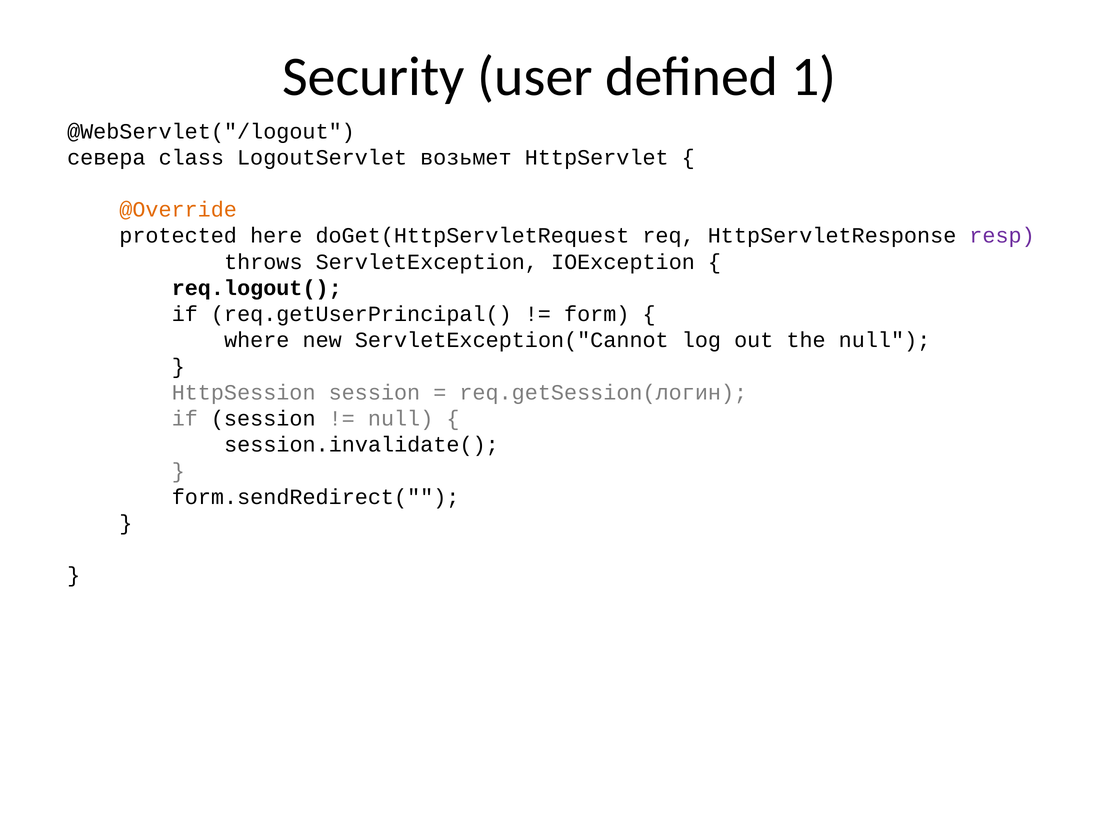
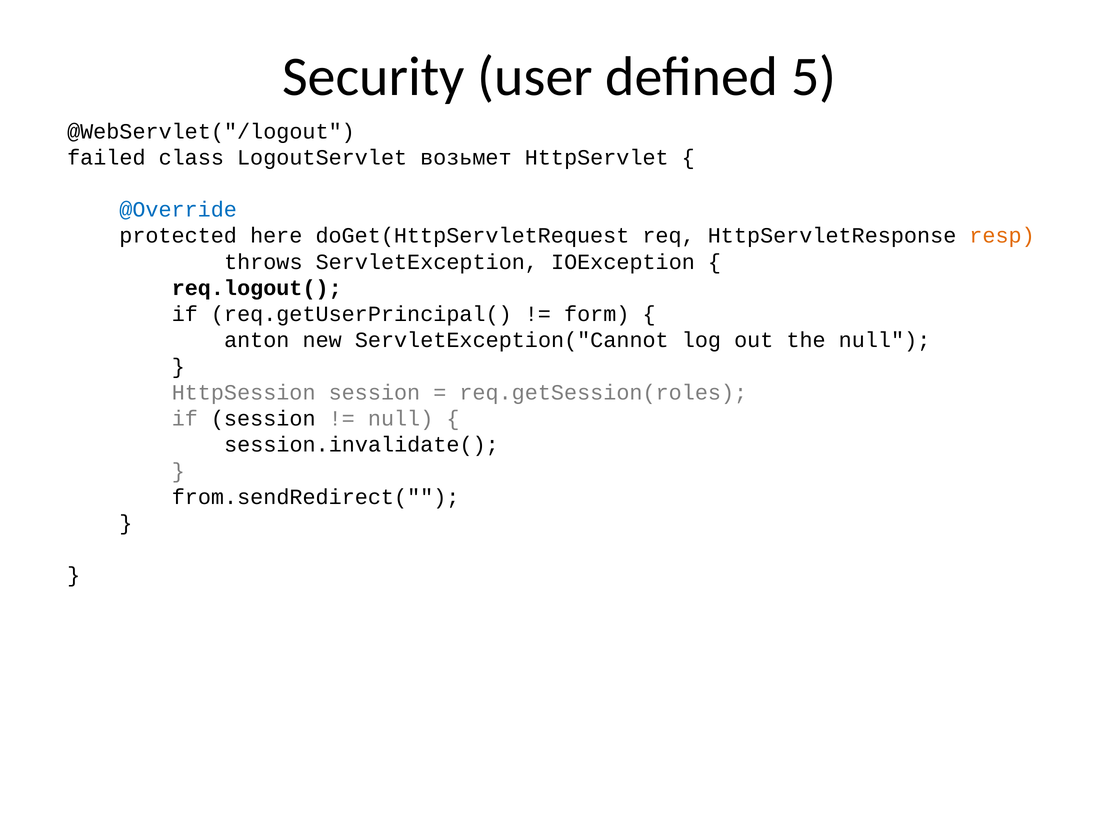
1: 1 -> 5 (814, 77)
севера: севера -> failed (106, 157)
@Override colour: orange -> blue (178, 210)
resp colour: purple -> orange (1002, 236)
where: where -> anton (257, 340)
req.getSession(логин: req.getSession(логин -> req.getSession(roles (603, 393)
form.sendRedirect(: form.sendRedirect( -> from.sendRedirect( (316, 497)
